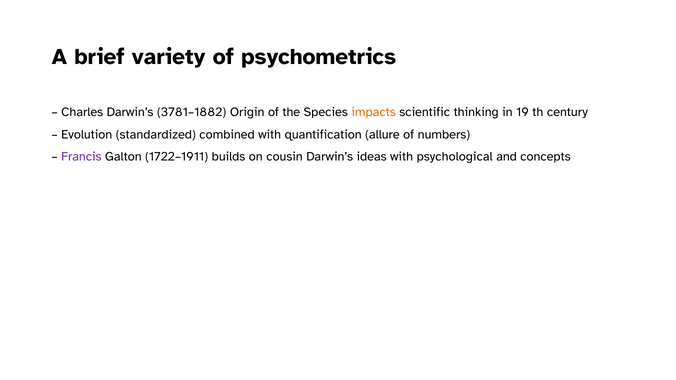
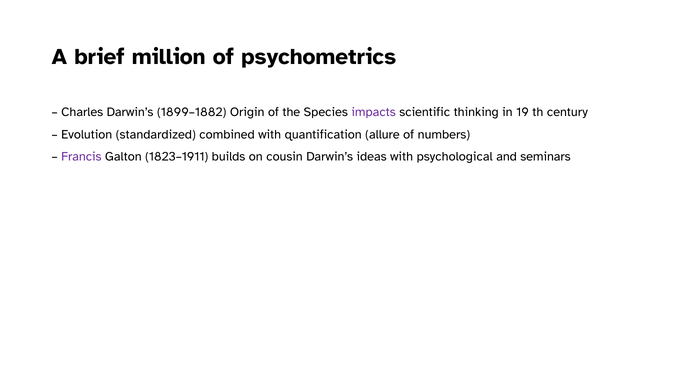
variety: variety -> million (169, 57)
3781–1882: 3781–1882 -> 1899–1882 (192, 112)
impacts colour: orange -> purple (374, 112)
1722–1911: 1722–1911 -> 1823–1911 (177, 157)
concepts: concepts -> seminars (545, 157)
